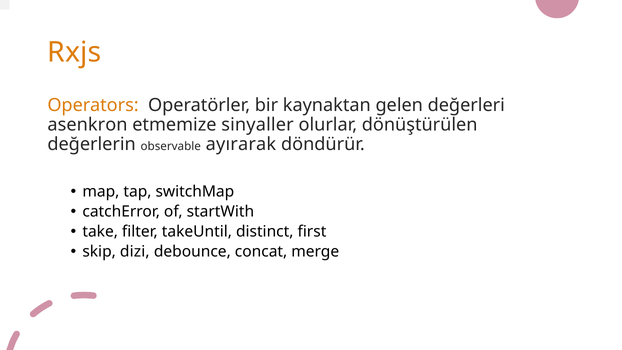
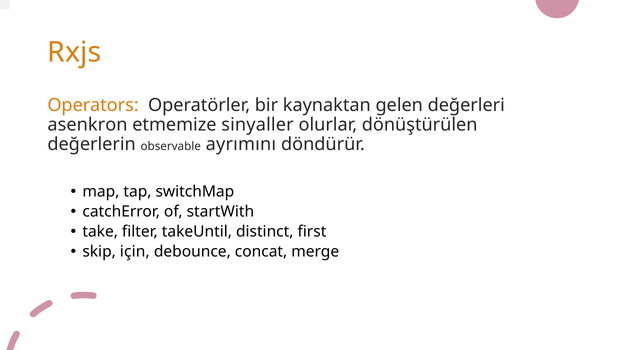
ayırarak: ayırarak -> ayrımını (241, 144)
dizi: dizi -> için (135, 252)
